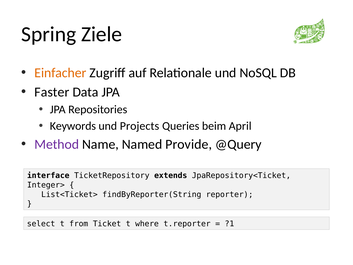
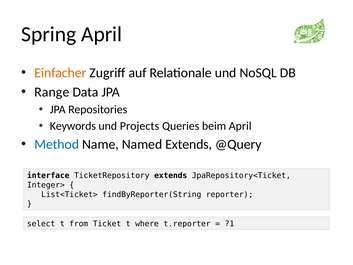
Spring Ziele: Ziele -> April (102, 34)
Faster: Faster -> Range (52, 92)
Method colour: purple -> blue (57, 144)
Named Provide: Provide -> Extends (189, 144)
